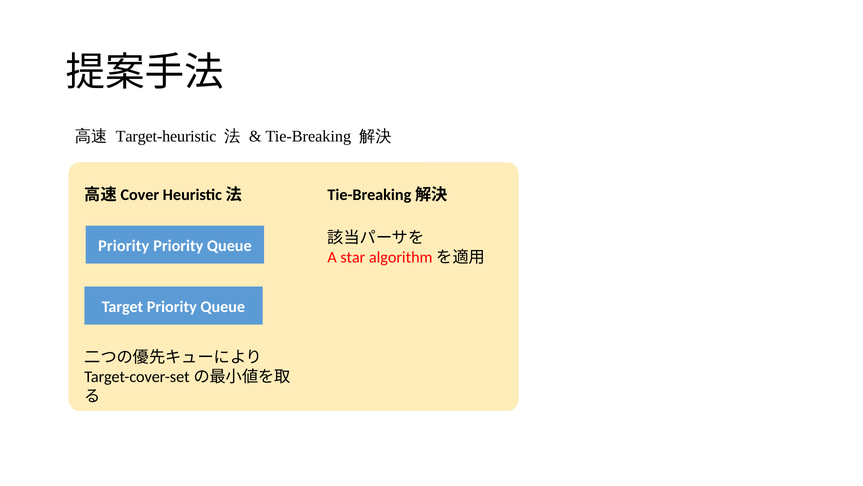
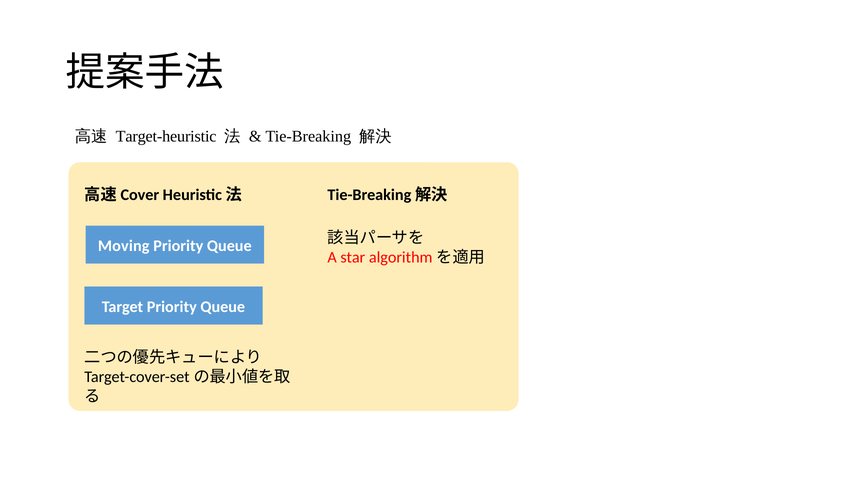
Priority: Priority -> Moving (124, 245)
